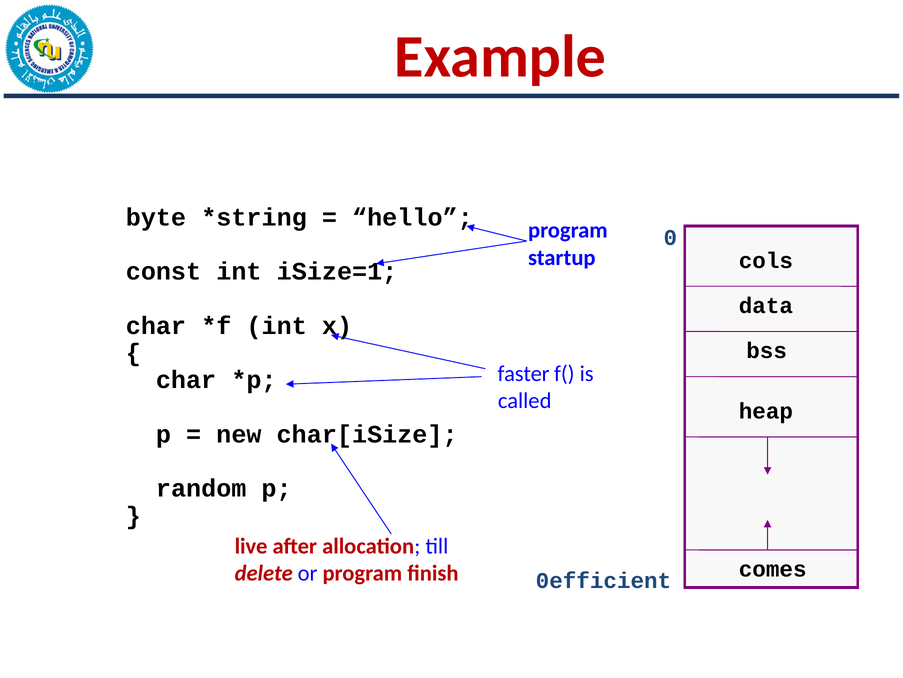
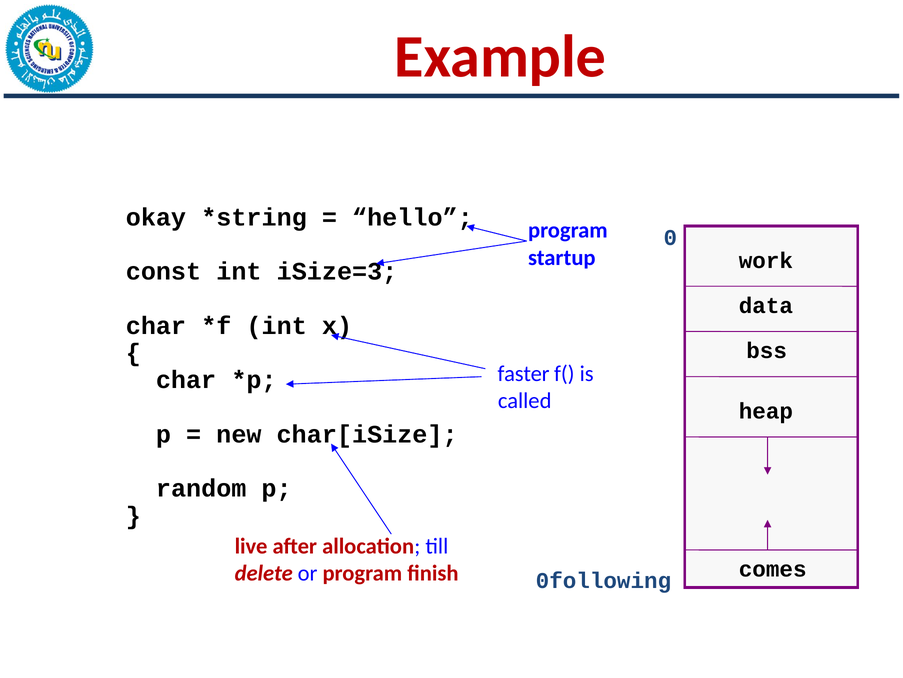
byte: byte -> okay (156, 217)
cols: cols -> work (766, 260)
iSize=1: iSize=1 -> iSize=3 (337, 271)
0efficient: 0efficient -> 0following (603, 580)
